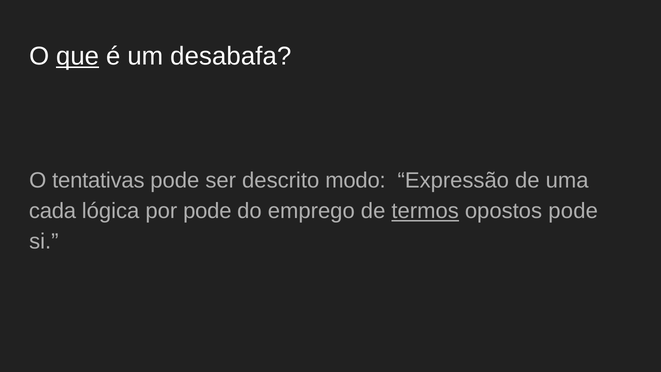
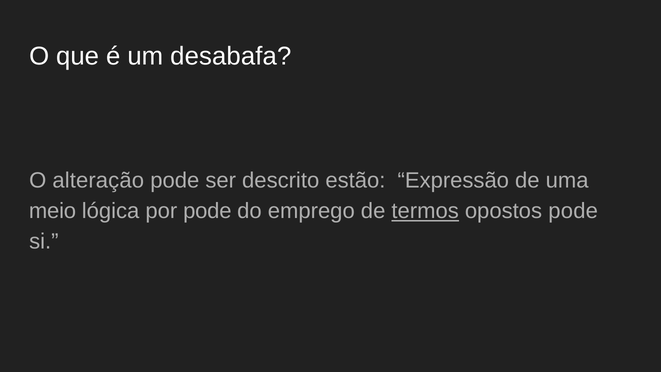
que underline: present -> none (78, 56)
tentativas: tentativas -> alteração (98, 181)
modo: modo -> estão (355, 181)
cada: cada -> meio (53, 211)
